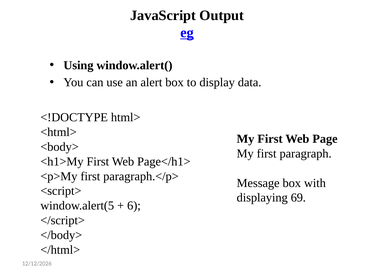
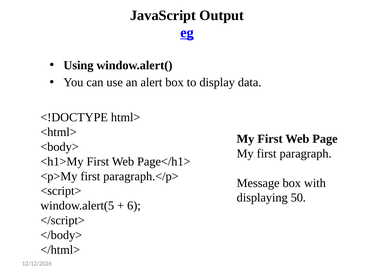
69: 69 -> 50 (298, 198)
